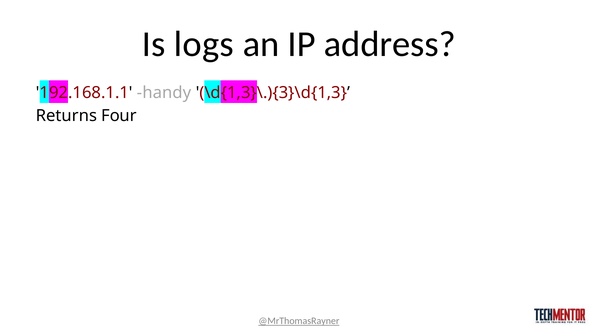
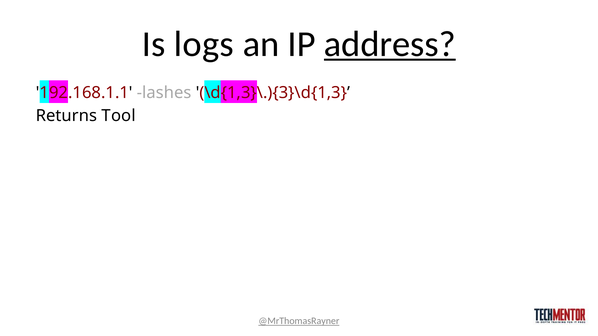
address underline: none -> present (390, 44)
handy: handy -> lashes (164, 93)
Four: Four -> Tool (119, 116)
